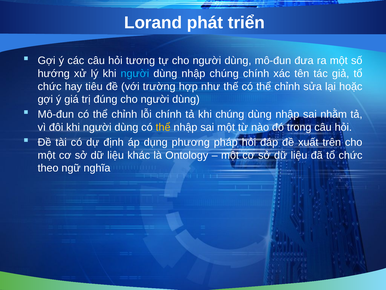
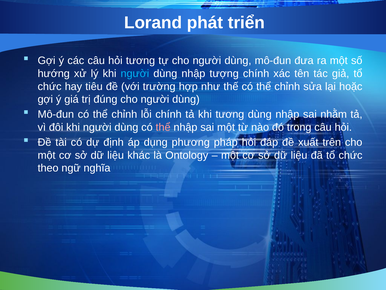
nhập chúng: chúng -> tượng (224, 73)
khi chúng: chúng -> tương (230, 114)
thể colour: yellow -> pink (163, 127)
